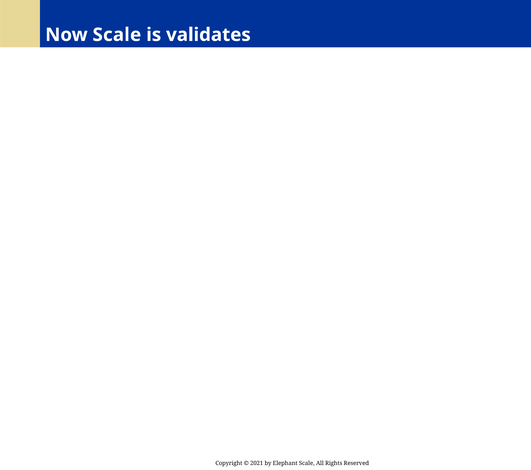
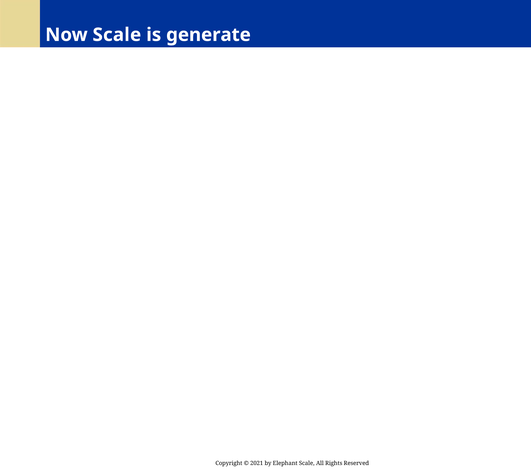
validates: validates -> generate (208, 35)
